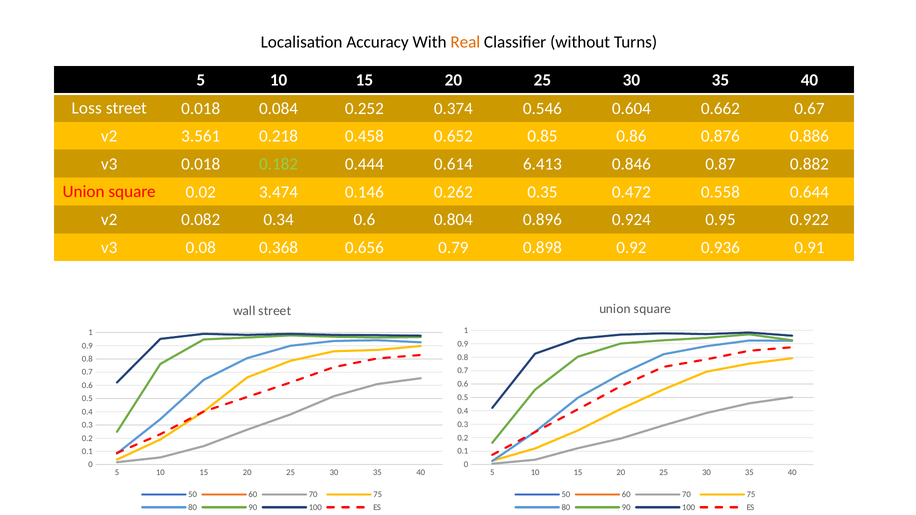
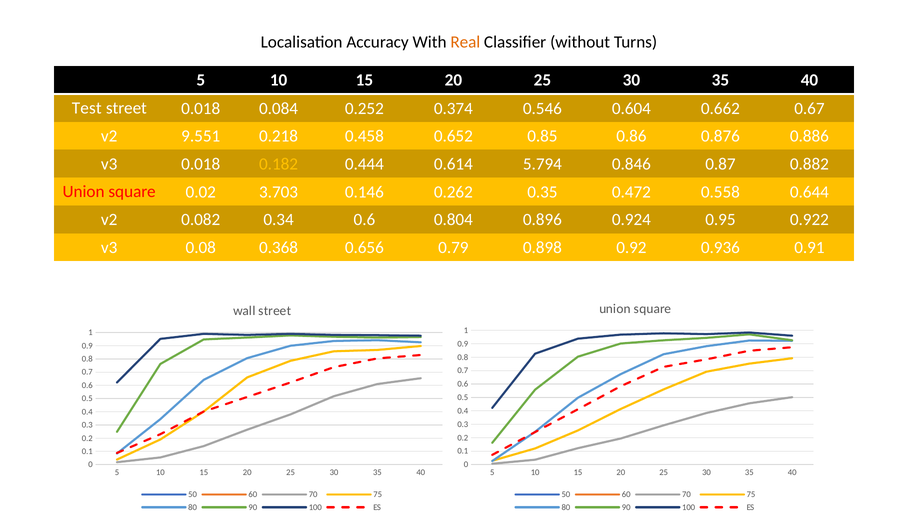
Loss: Loss -> Test (87, 108)
3.561: 3.561 -> 9.551 (201, 136)
0.182 colour: light green -> yellow (279, 164)
6.413: 6.413 -> 5.794 (542, 164)
3.474: 3.474 -> 3.703 (279, 192)
